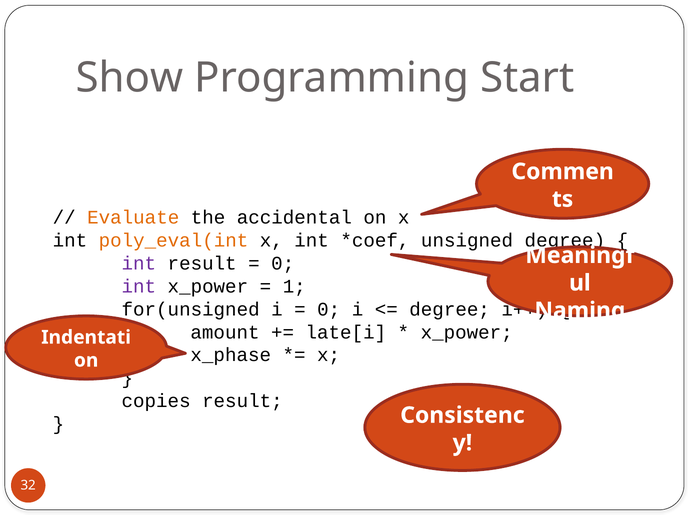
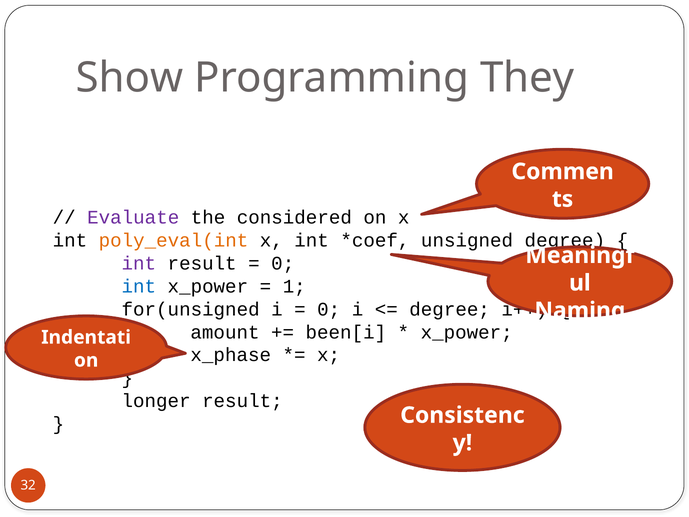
Start: Start -> They (527, 78)
Evaluate colour: orange -> purple (133, 217)
accidental: accidental -> considered (294, 217)
int colour: purple -> blue (139, 286)
late[i: late[i -> been[i (346, 332)
copies: copies -> longer (156, 401)
